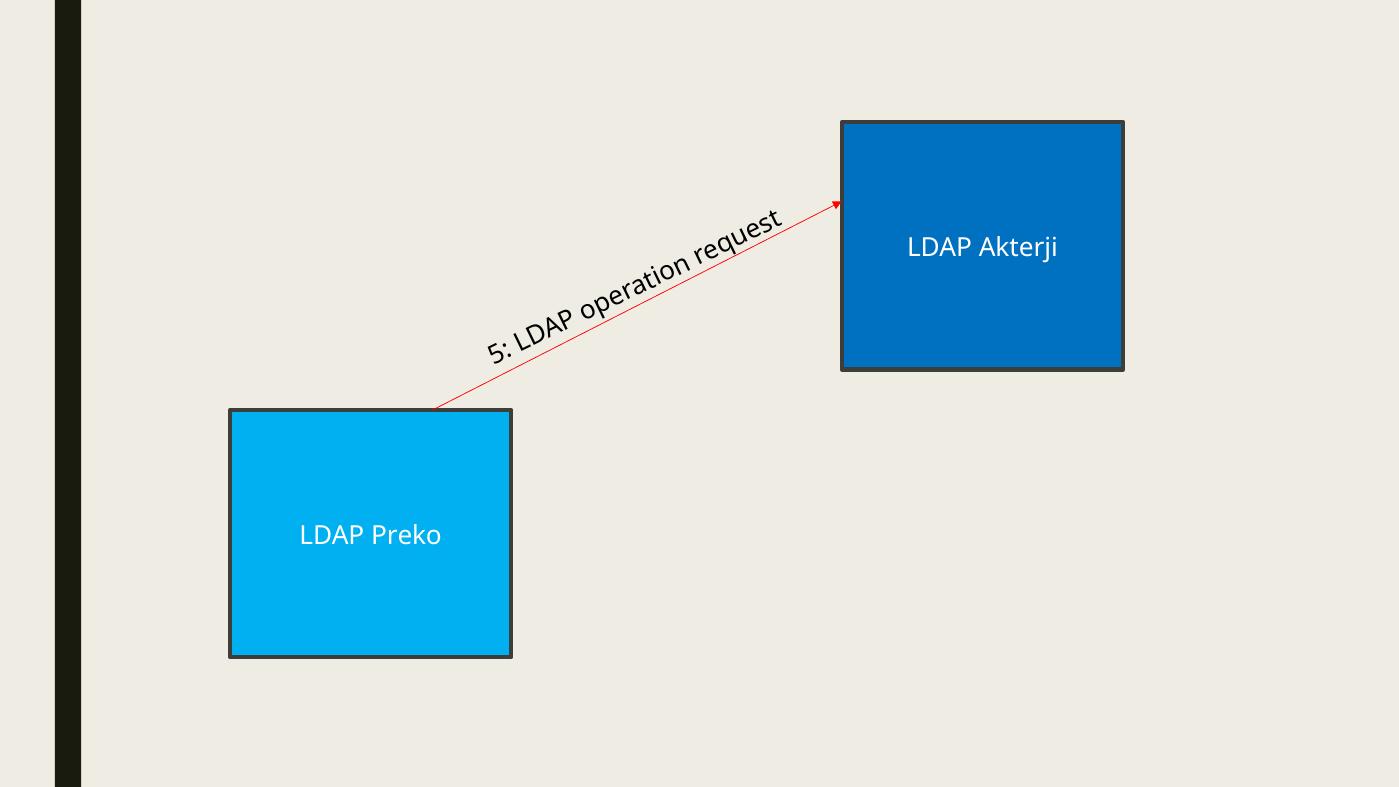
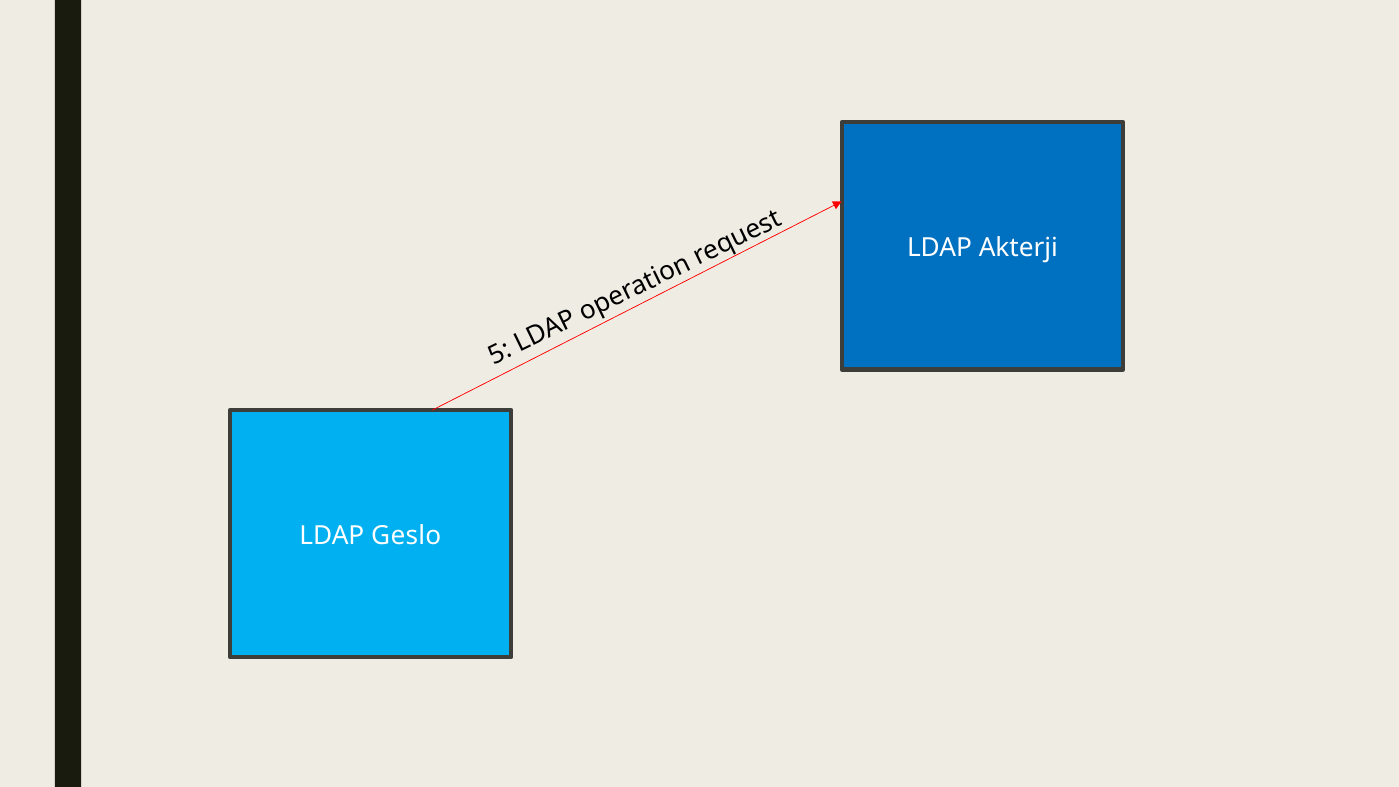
Preko: Preko -> Geslo (406, 535)
